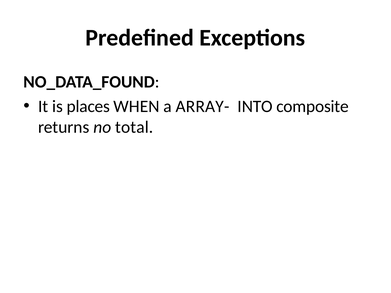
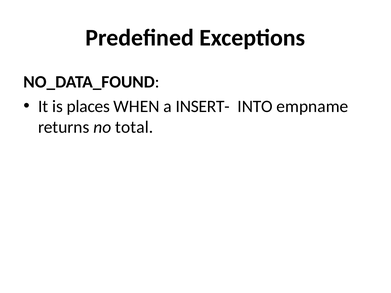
ARRAY-: ARRAY- -> INSERT- (203, 106)
composite: composite -> empname (312, 106)
